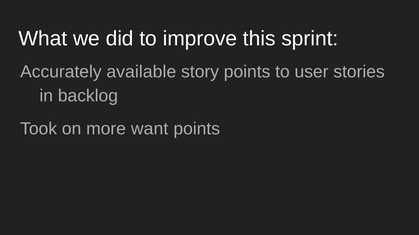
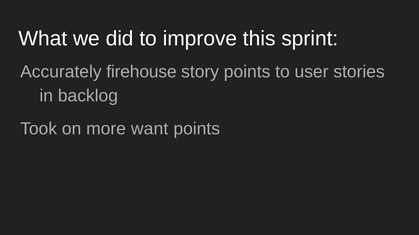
available: available -> firehouse (141, 72)
